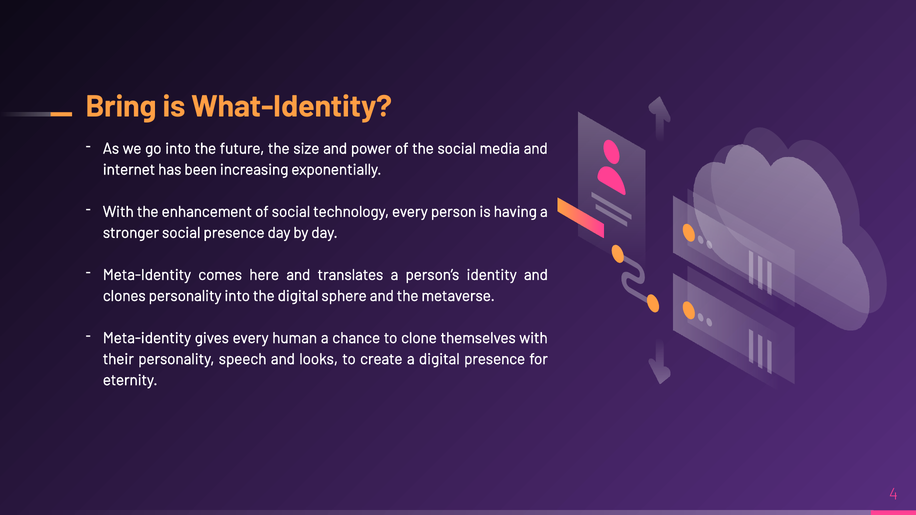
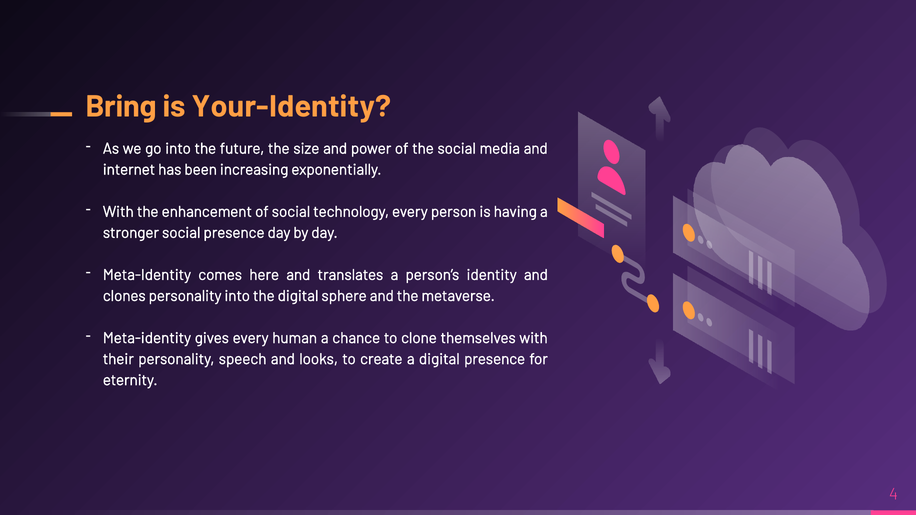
What-Identity: What-Identity -> Your-Identity (291, 107)
